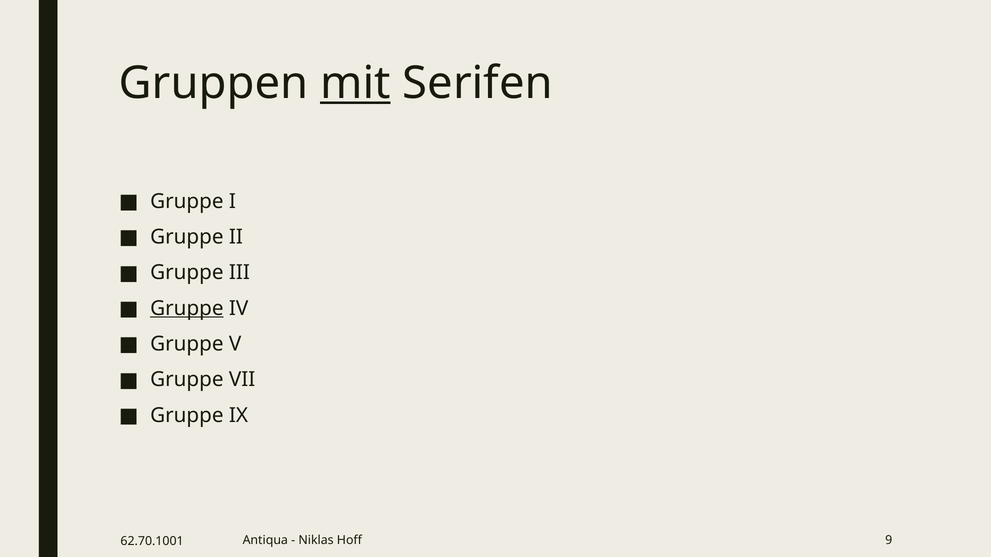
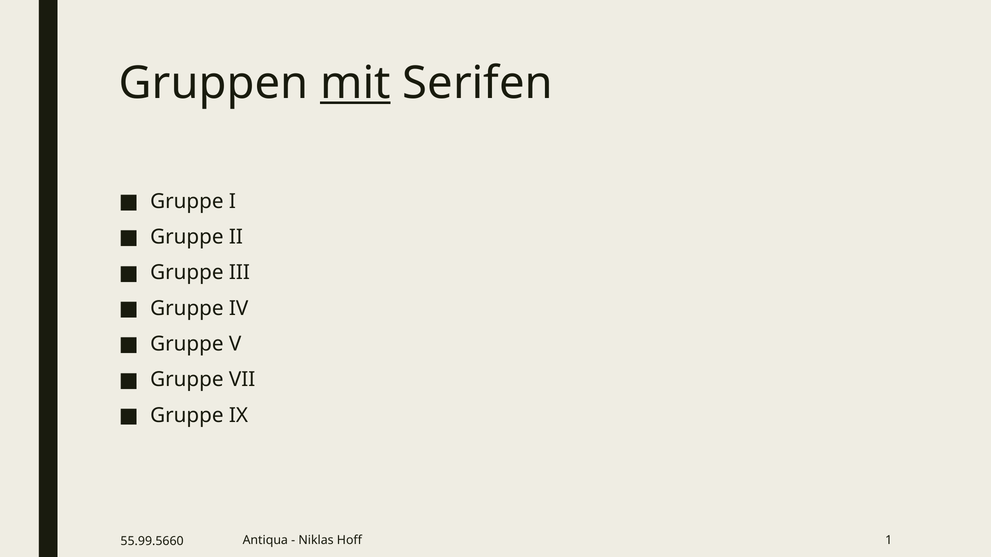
Gruppe underline: present -> none (187, 308)
9: 9 -> 1 (889, 541)
62.70.1001: 62.70.1001 -> 55.99.5660 (152, 542)
